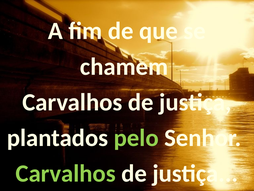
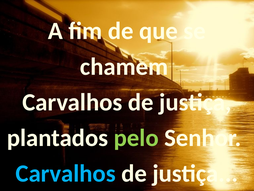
Carvalhos colour: light green -> light blue (66, 173)
